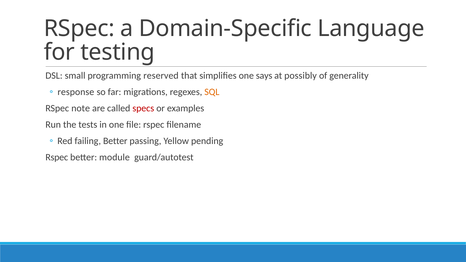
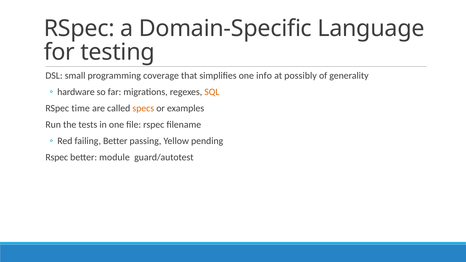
reserved: reserved -> coverage (161, 76)
says: says -> info (264, 76)
response: response -> hardware (76, 92)
note: note -> time (81, 108)
specs colour: red -> orange (143, 108)
